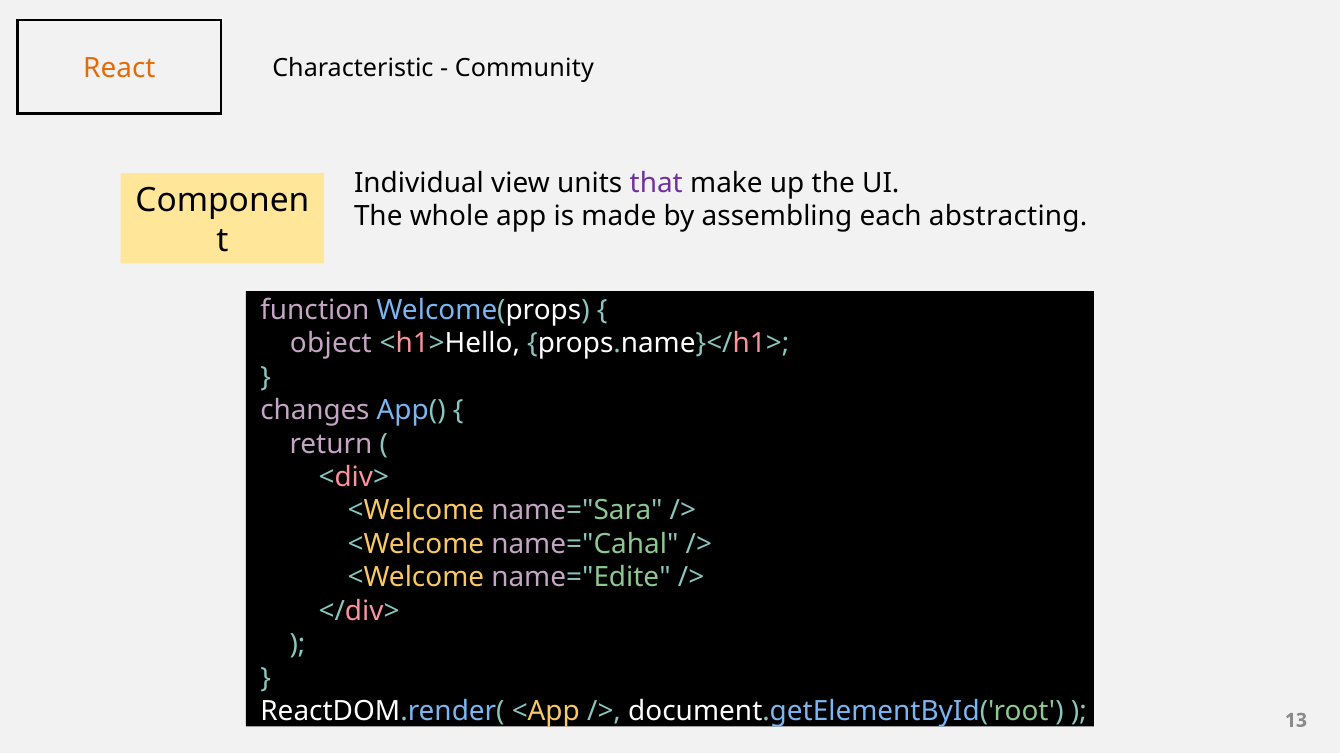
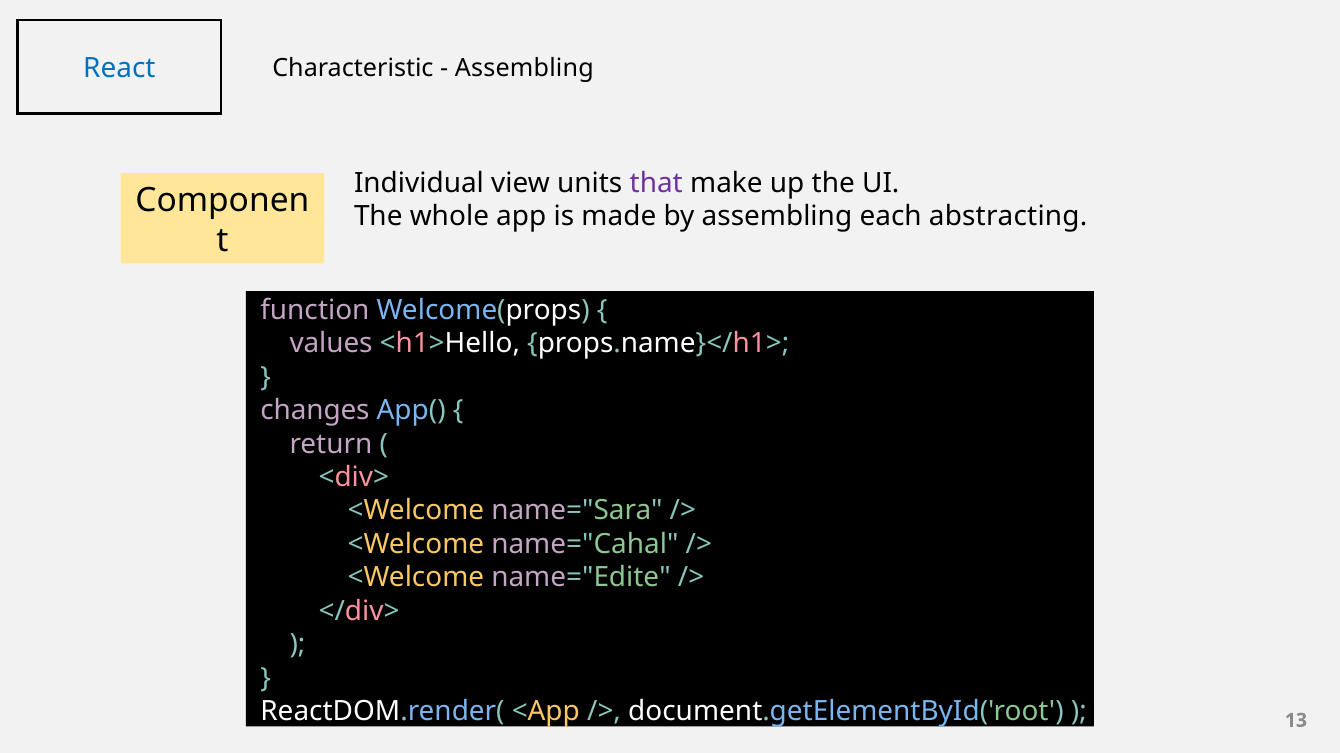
React colour: orange -> blue (119, 69)
Community: Community -> Assembling (524, 68)
object: object -> values (331, 344)
